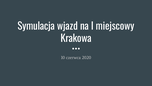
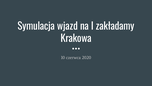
miejscowy: miejscowy -> zakładamy (115, 26)
